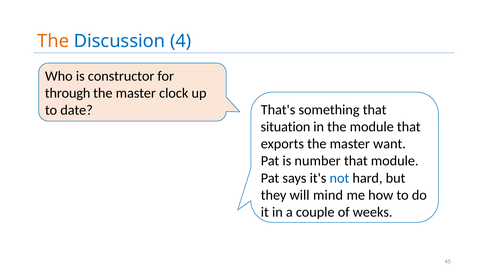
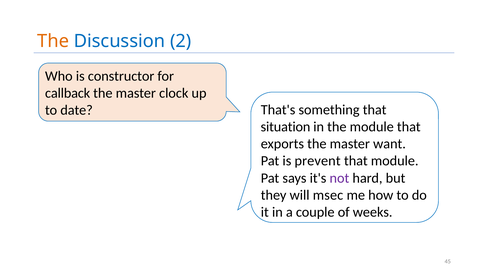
4: 4 -> 2 (181, 41)
through: through -> callback (68, 93)
number: number -> prevent (318, 161)
not colour: blue -> purple (339, 178)
mind: mind -> msec (328, 195)
